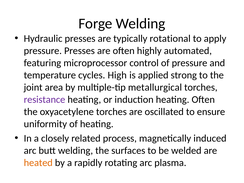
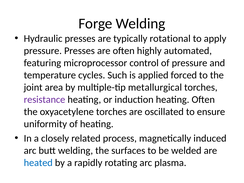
High: High -> Such (117, 75)
strong: strong -> forced (184, 75)
heated colour: orange -> blue (38, 163)
